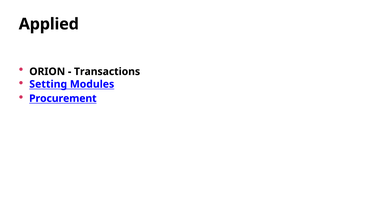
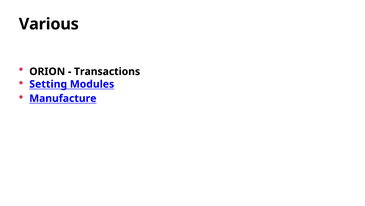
Applied: Applied -> Various (49, 24)
Procurement: Procurement -> Manufacture (63, 98)
